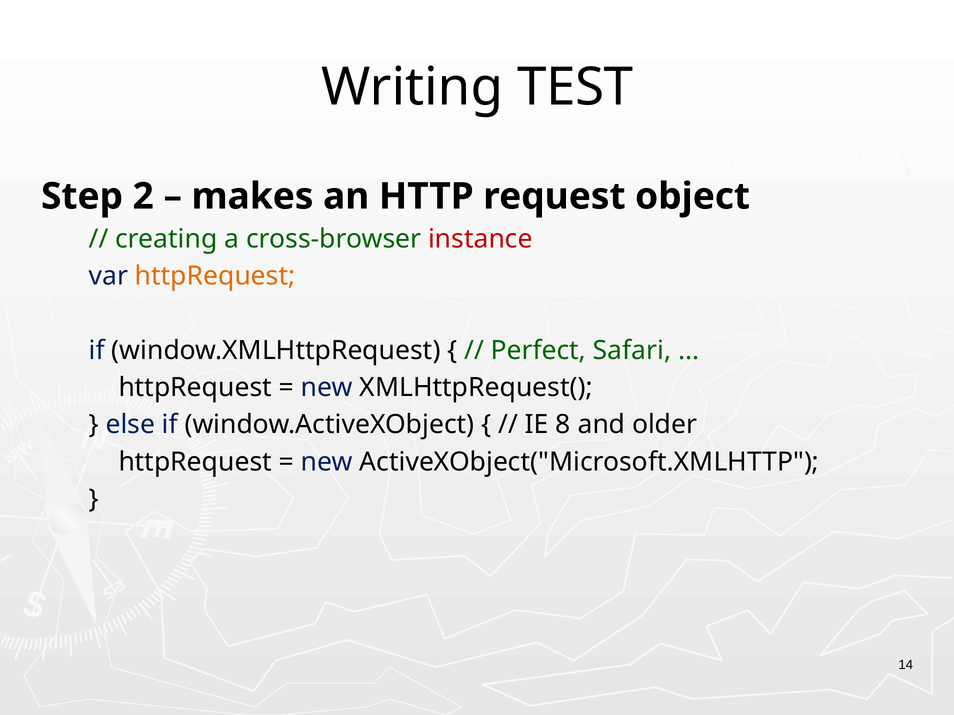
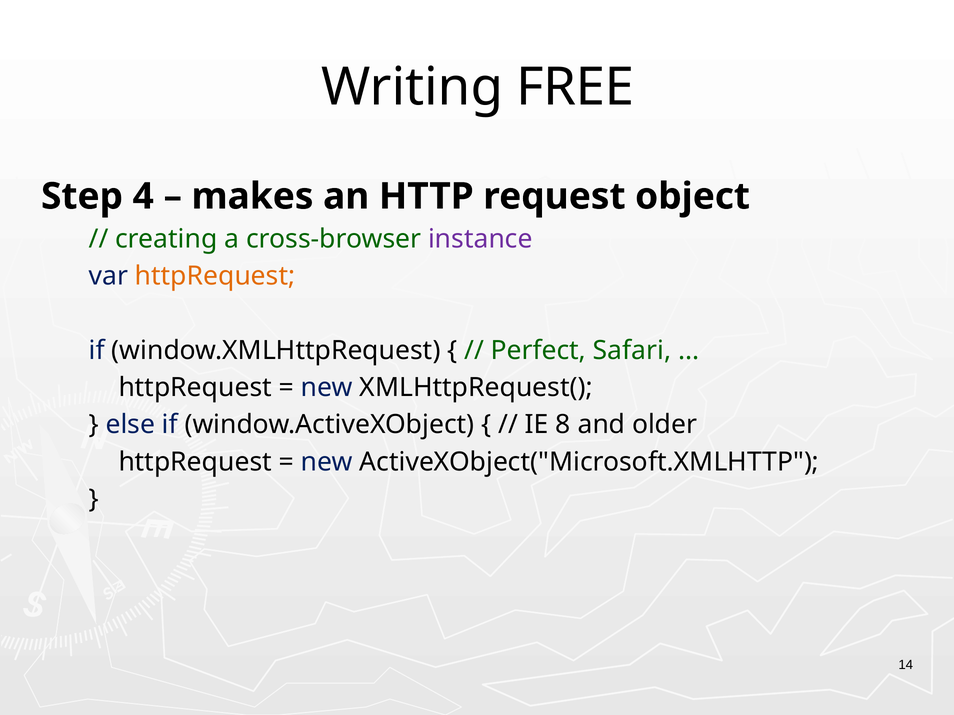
TEST: TEST -> FREE (575, 87)
2: 2 -> 4 (143, 197)
instance colour: red -> purple (480, 239)
